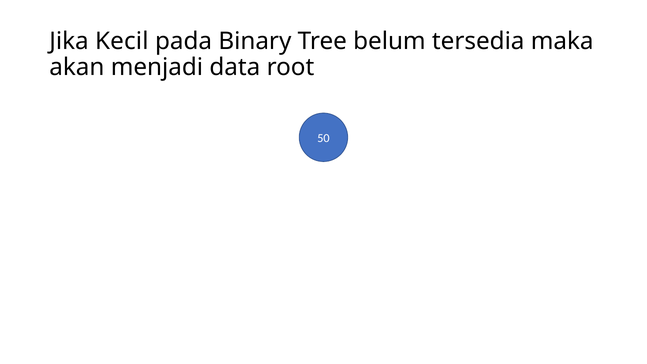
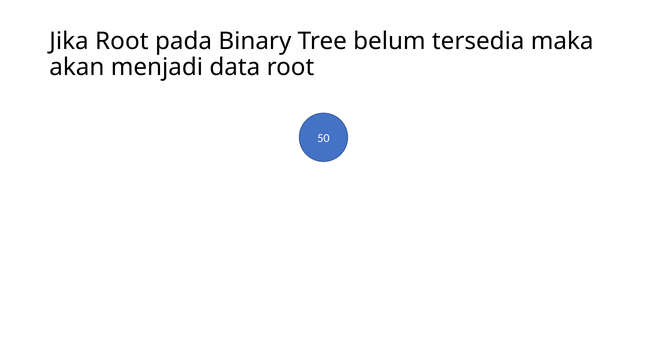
Jika Kecil: Kecil -> Root (122, 41)
